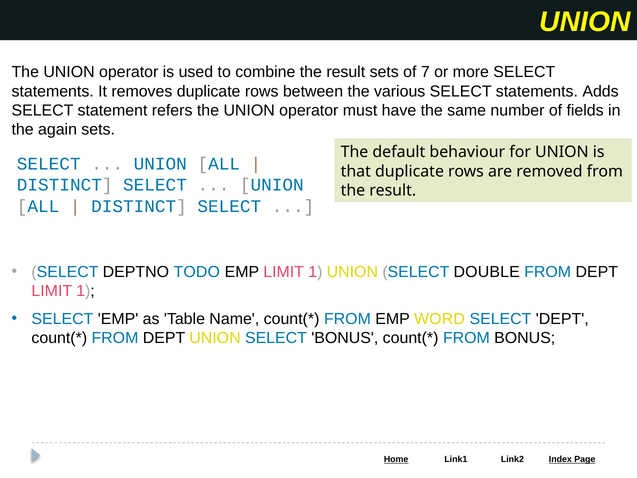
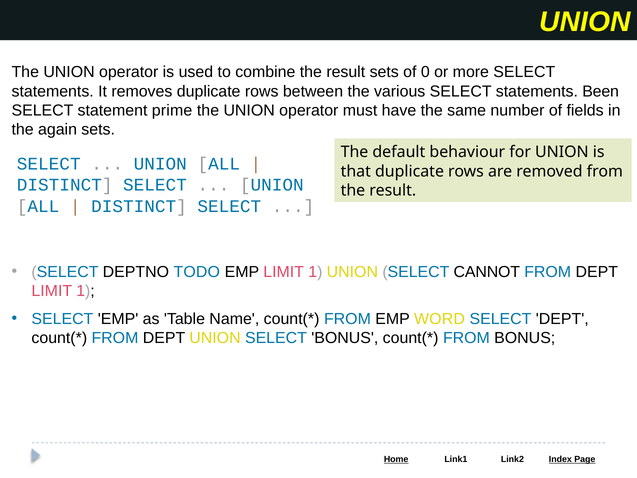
7: 7 -> 0 (425, 72)
Adds: Adds -> Been (601, 91)
refers: refers -> prime (172, 110)
DOUBLE: DOUBLE -> CANNOT (487, 272)
